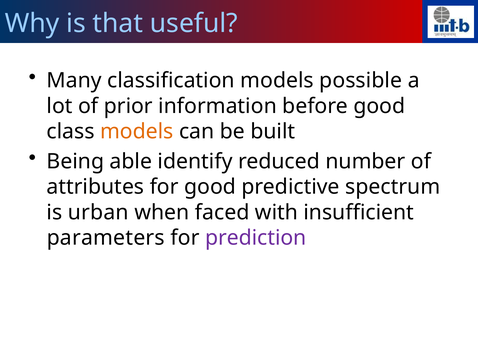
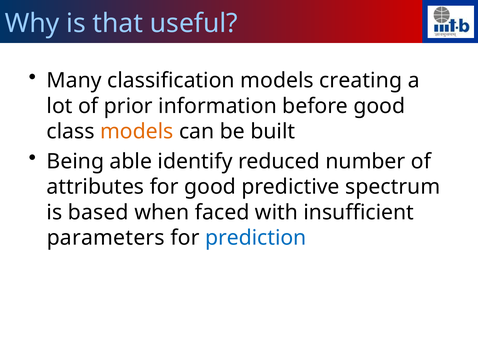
possible: possible -> creating (361, 80)
urban: urban -> based (98, 212)
prediction colour: purple -> blue (256, 238)
